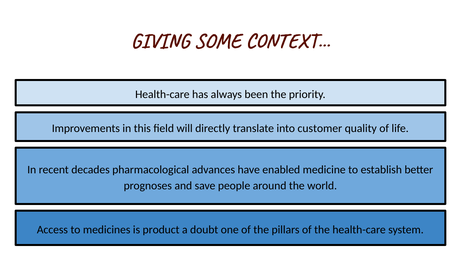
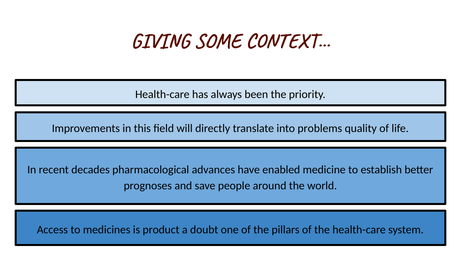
customer: customer -> problems (320, 129)
